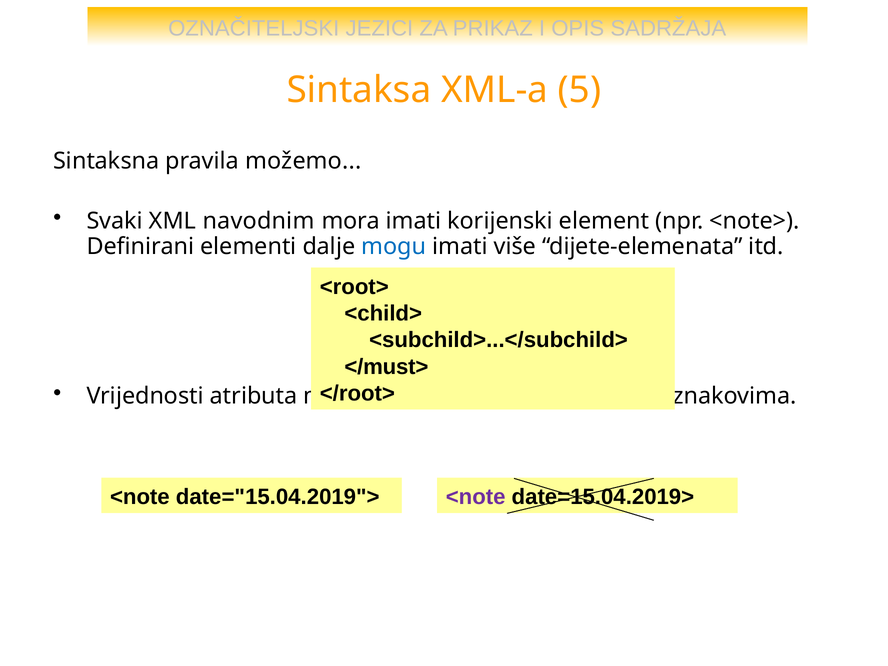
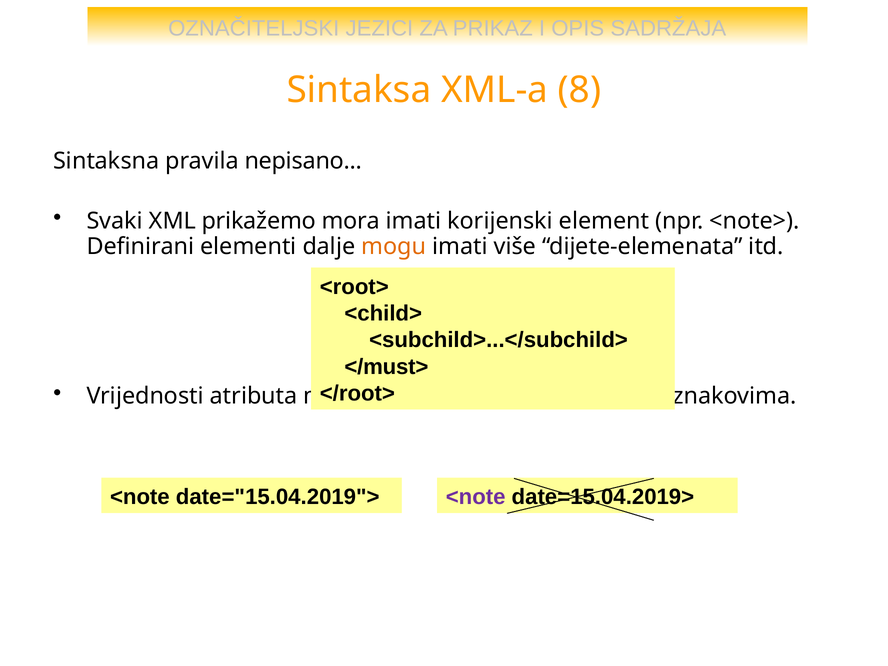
5: 5 -> 8 (579, 90)
možemo: možemo -> nepisano (303, 161)
XML navodnim: navodnim -> prikažemo (259, 221)
mogu colour: blue -> orange (394, 246)
